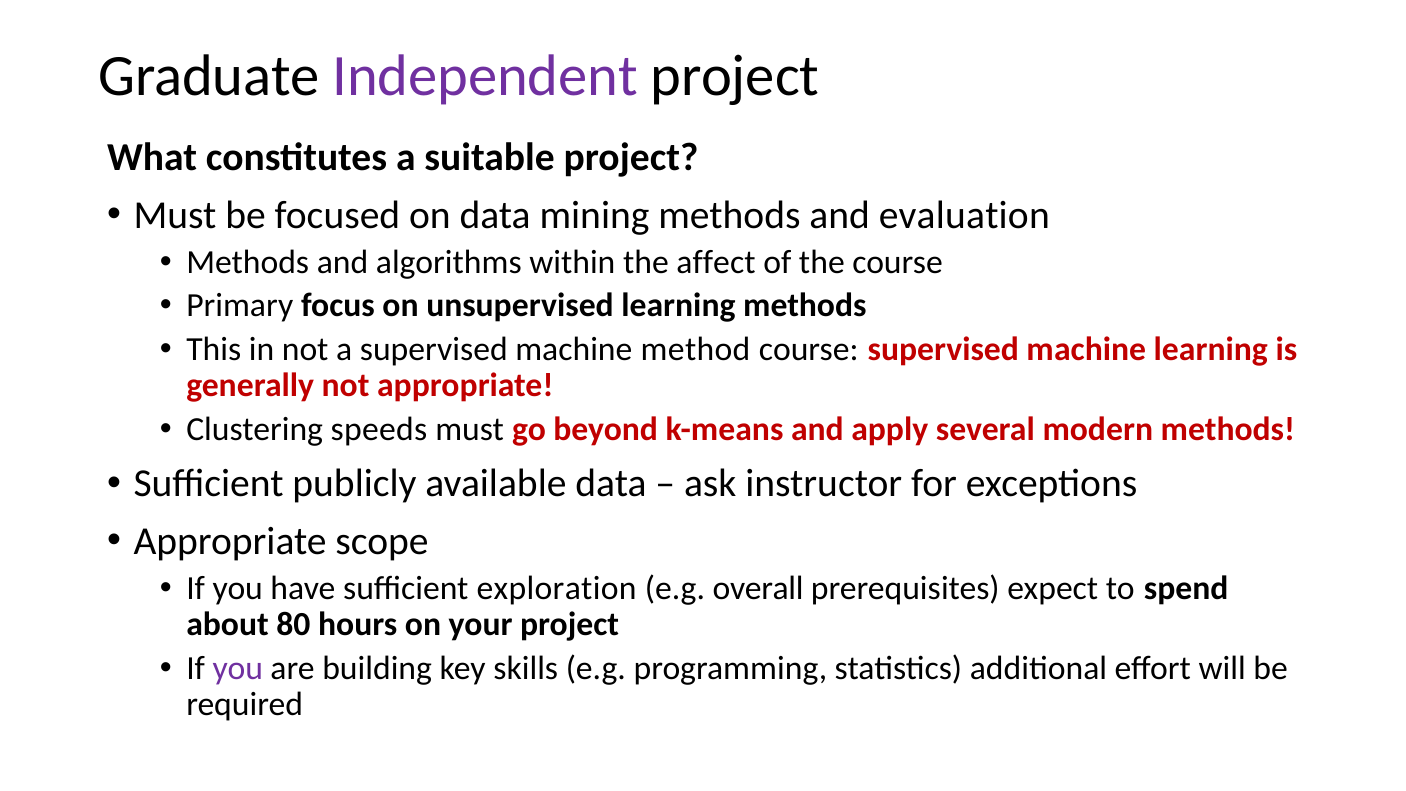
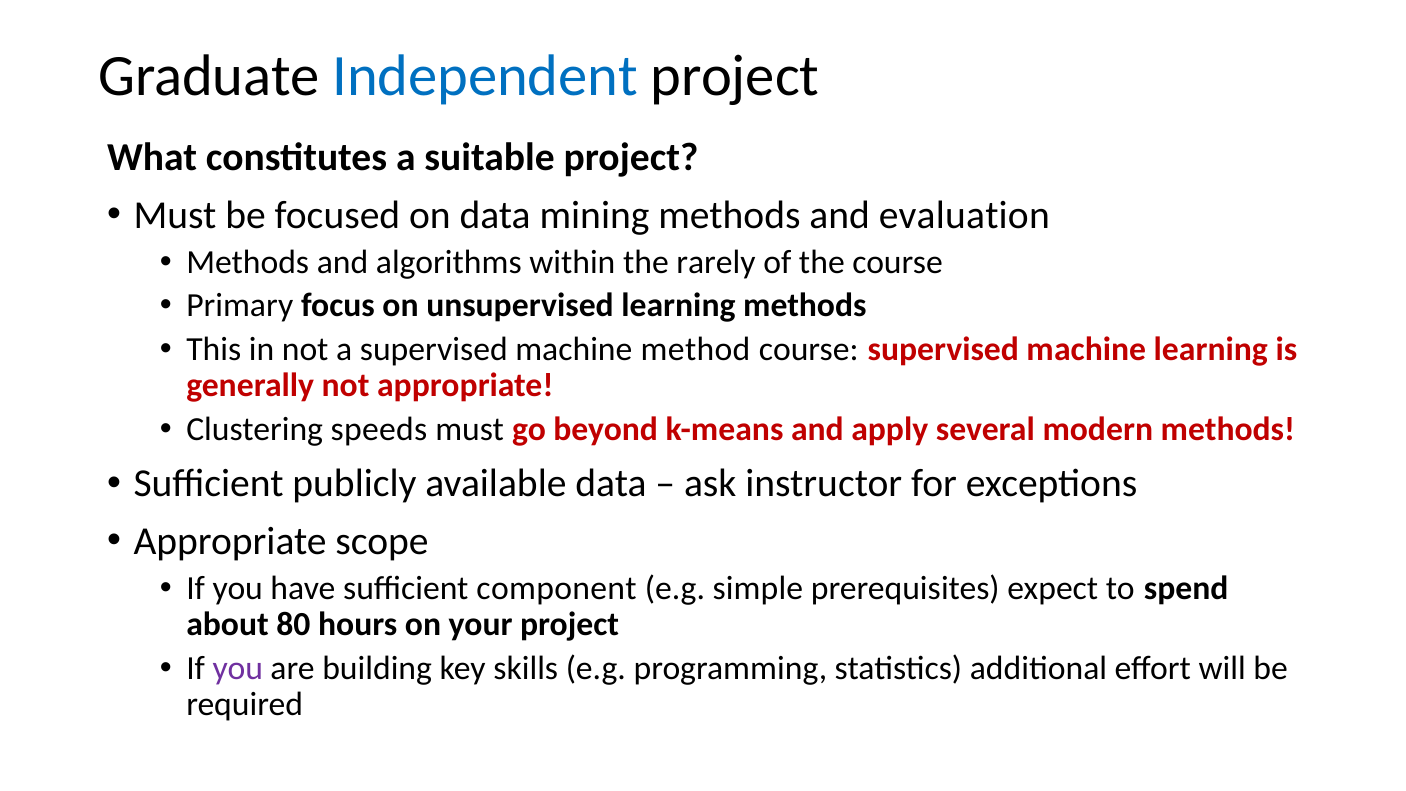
Independent colour: purple -> blue (485, 76)
affect: affect -> rarely (716, 262)
exploration: exploration -> component (557, 588)
overall: overall -> simple (758, 588)
